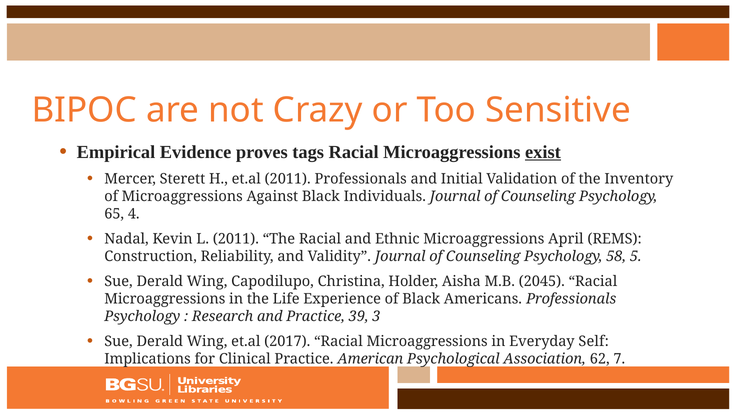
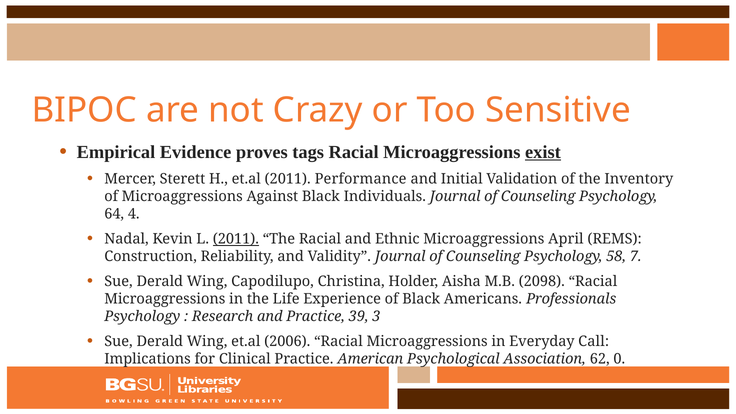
2011 Professionals: Professionals -> Performance (361, 179)
65: 65 -> 64 (114, 214)
2011 underline: none -> present (236, 239)
5: 5 -> 7 (636, 257)
2045: 2045 -> 2098 (542, 282)
2017: 2017 -> 2006 (287, 341)
Self: Self -> Call (594, 341)
7: 7 -> 0 (619, 359)
